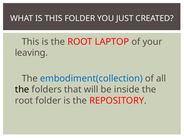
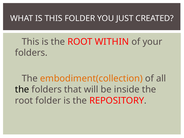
LAPTOP: LAPTOP -> WITHIN (112, 42)
leaving: leaving -> folders (31, 53)
embodiment(collection colour: blue -> orange (91, 78)
